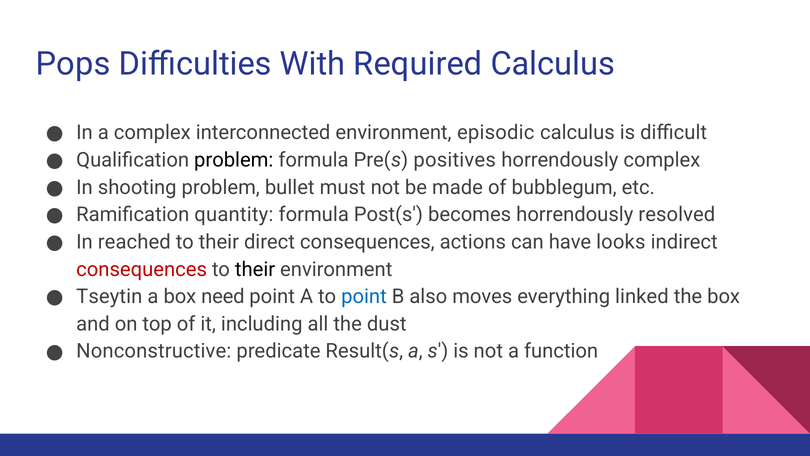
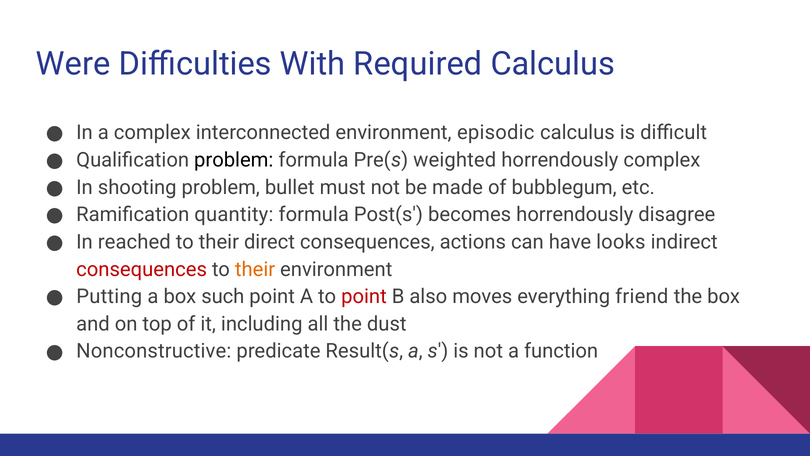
Pops: Pops -> Were (73, 64)
positives: positives -> weighted (455, 160)
resolved: resolved -> disagree (677, 215)
their colour: black -> orange (255, 269)
Tseytin: Tseytin -> Putting (109, 296)
need: need -> such (223, 296)
point colour: blue -> red (364, 296)
linked: linked -> friend (642, 296)
